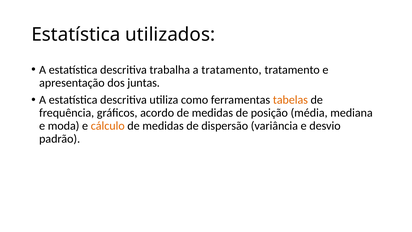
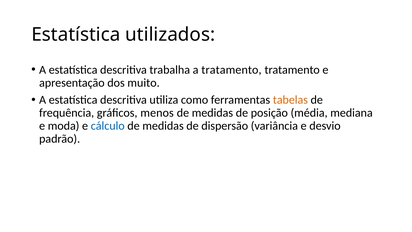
juntas: juntas -> muito (144, 83)
acordo: acordo -> menos (157, 113)
cálculo colour: orange -> blue (108, 126)
